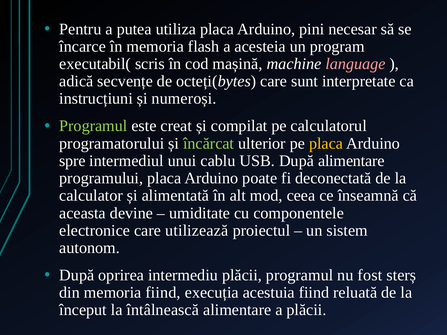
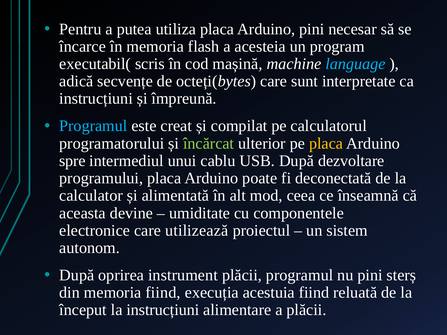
language colour: pink -> light blue (355, 64)
numeroși: numeroși -> împreună (184, 99)
Programul colour: light green -> light blue (93, 126)
După alimentare: alimentare -> dezvoltare (351, 161)
intermediu: intermediu -> instrument (183, 275)
nu fost: fost -> pini (370, 275)
la întâlnească: întâlnească -> instrucțiuni (163, 310)
